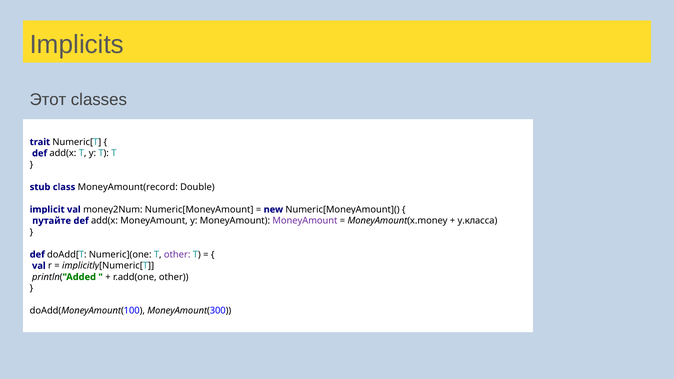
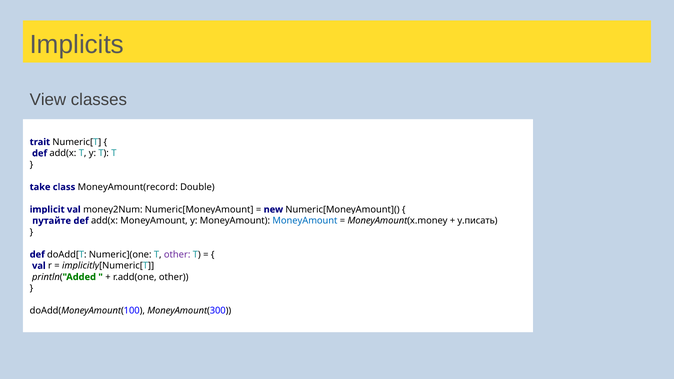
Этот: Этот -> View (48, 100)
stub: stub -> take (40, 187)
MoneyAmount colour: purple -> blue (305, 221)
y.класса: y.класса -> y.писать (477, 221)
